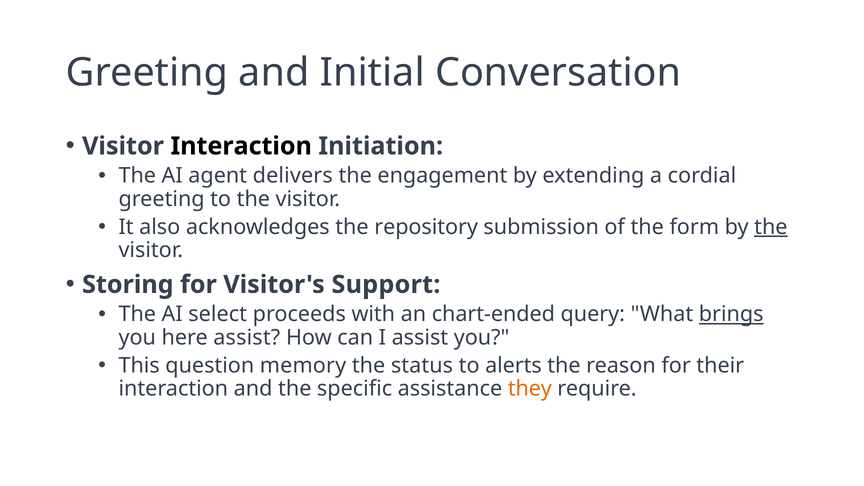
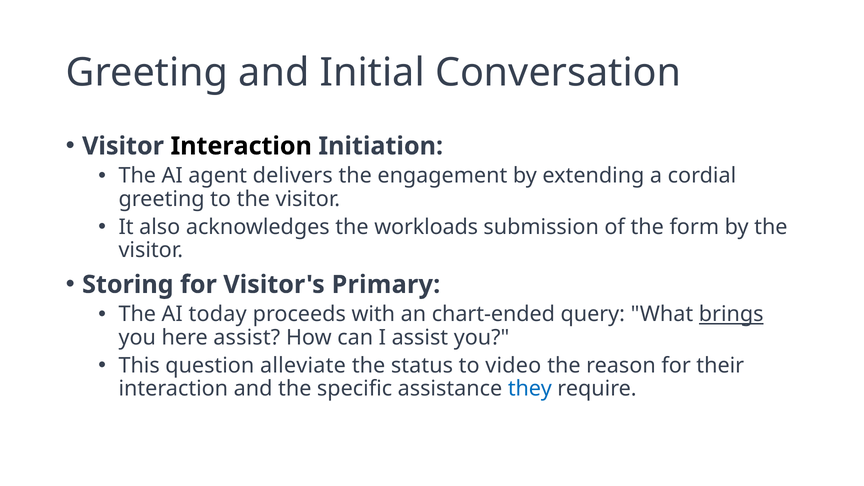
repository: repository -> workloads (426, 227)
the underline: present -> none (771, 227)
Support: Support -> Primary (386, 285)
select: select -> today (218, 314)
memory: memory -> alleviate (303, 365)
alerts: alerts -> video (513, 365)
they colour: orange -> blue (530, 389)
